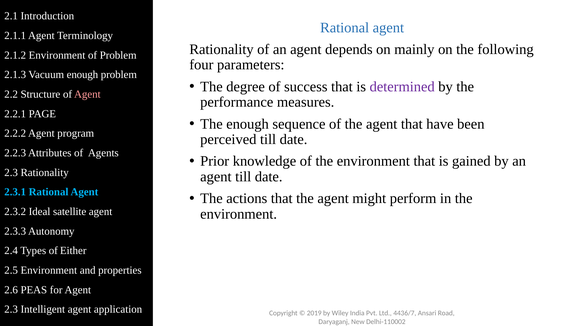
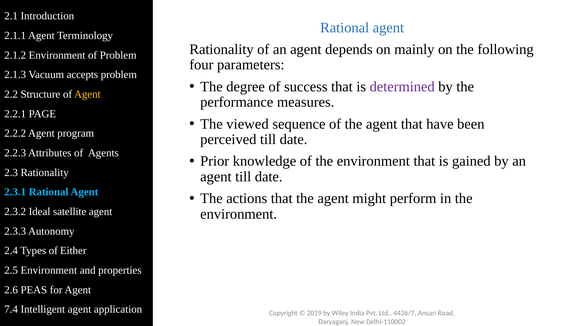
Vacuum enough: enough -> accepts (82, 75)
Agent colour: pink -> yellow (87, 94)
The enough: enough -> viewed (247, 124)
2.3: 2.3 -> 7.4 (11, 309)
